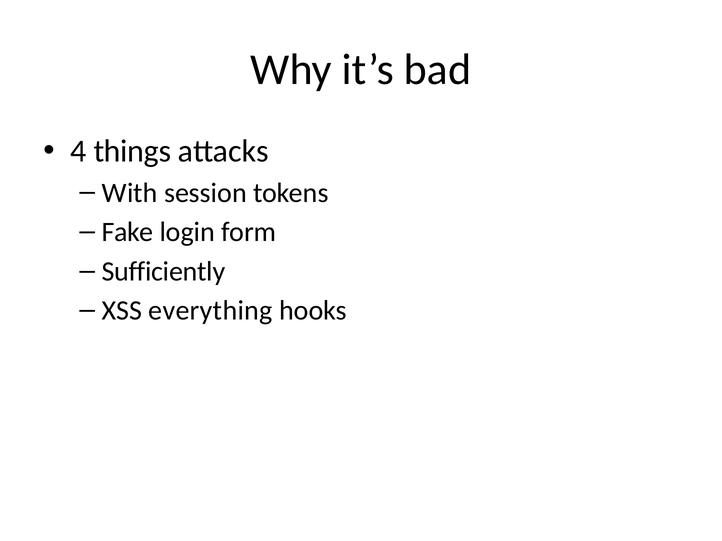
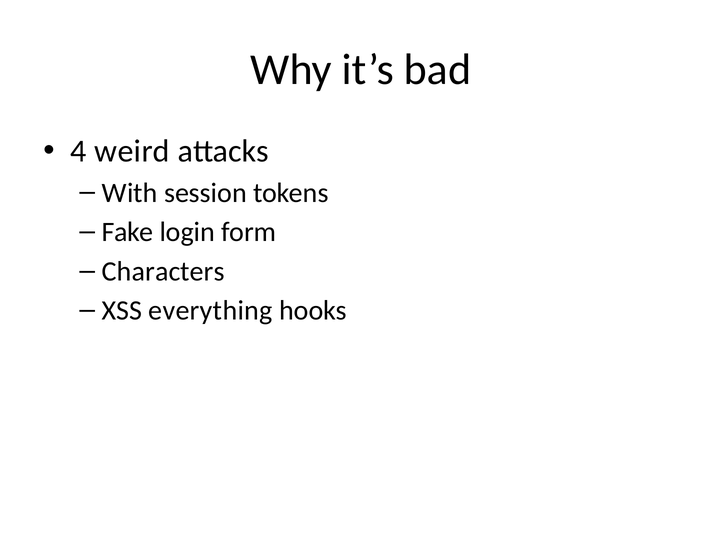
things: things -> weird (132, 151)
Sufficiently: Sufficiently -> Characters (163, 272)
